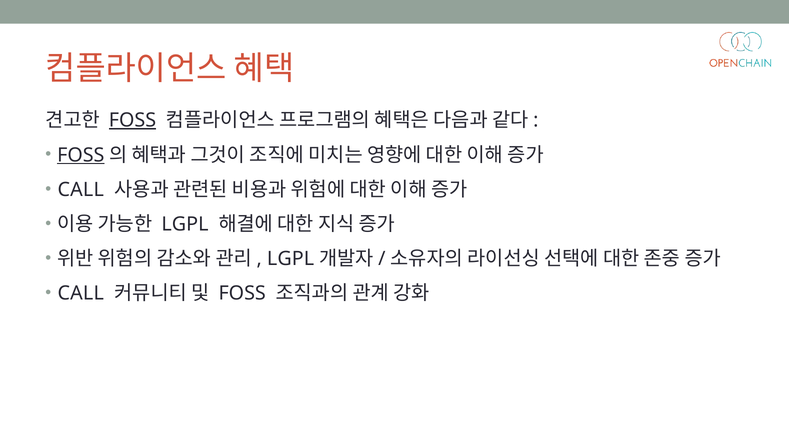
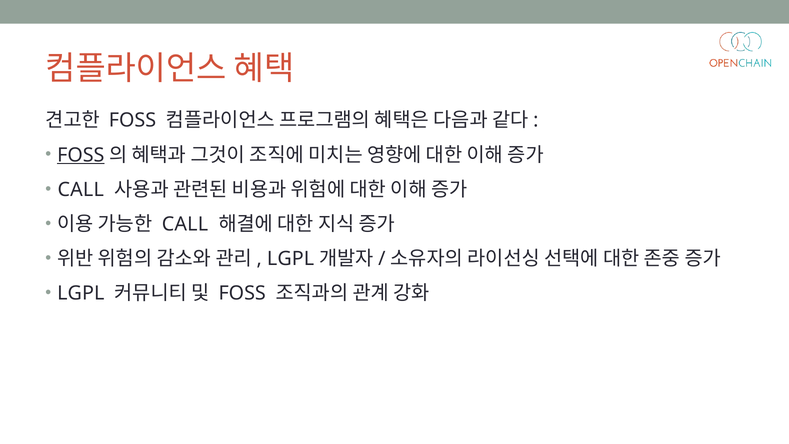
FOSS underline: present -> none (132, 120)
LGPL: LGPL -> CALL (185, 224)
CALL: CALL -> LGPL (81, 293)
